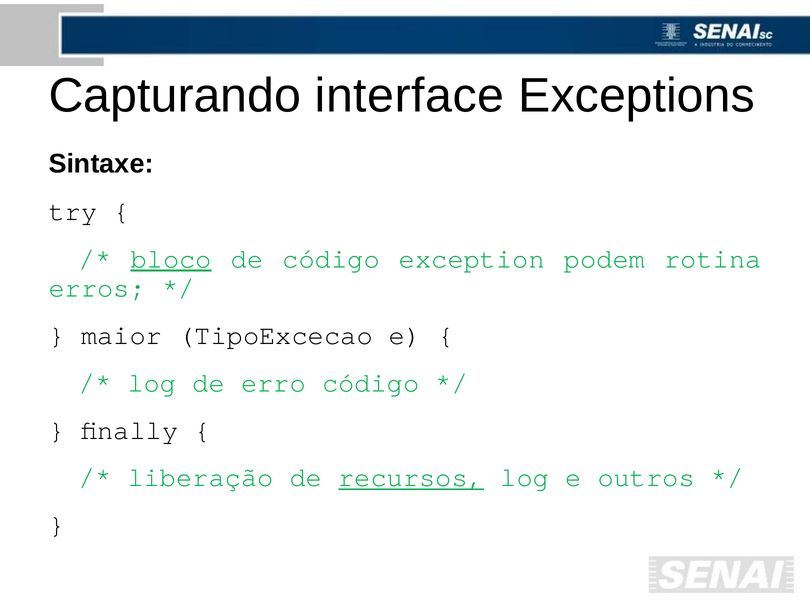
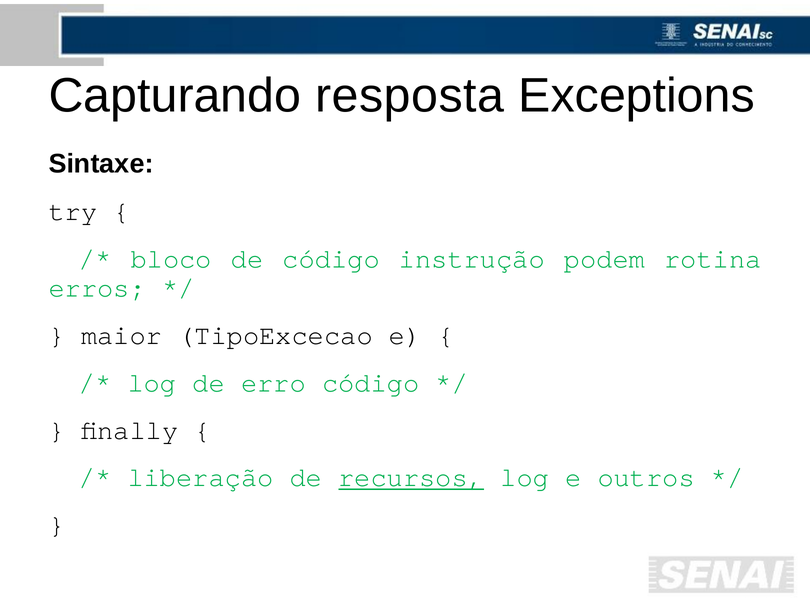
interface: interface -> resposta (410, 96)
bloco underline: present -> none (171, 259)
exception: exception -> instrução (472, 259)
